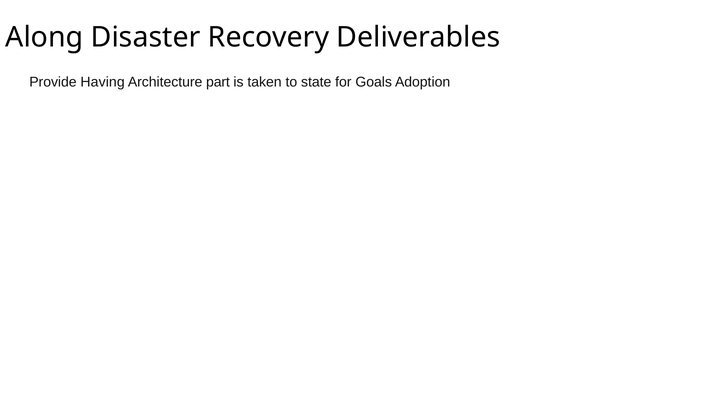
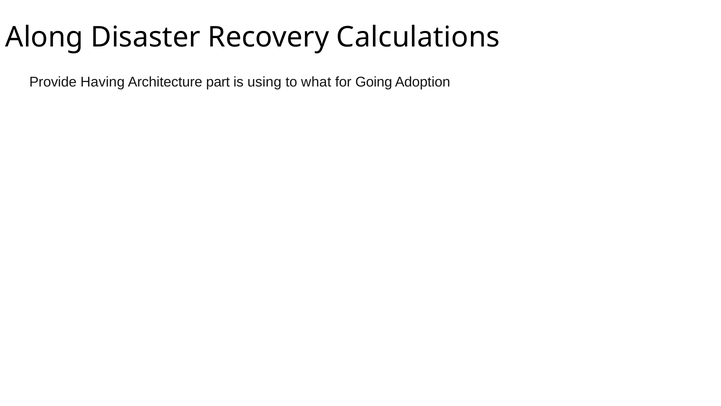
Deliverables: Deliverables -> Calculations (418, 37)
taken: taken -> using (264, 82)
state: state -> what (316, 82)
Goals: Goals -> Going (374, 82)
